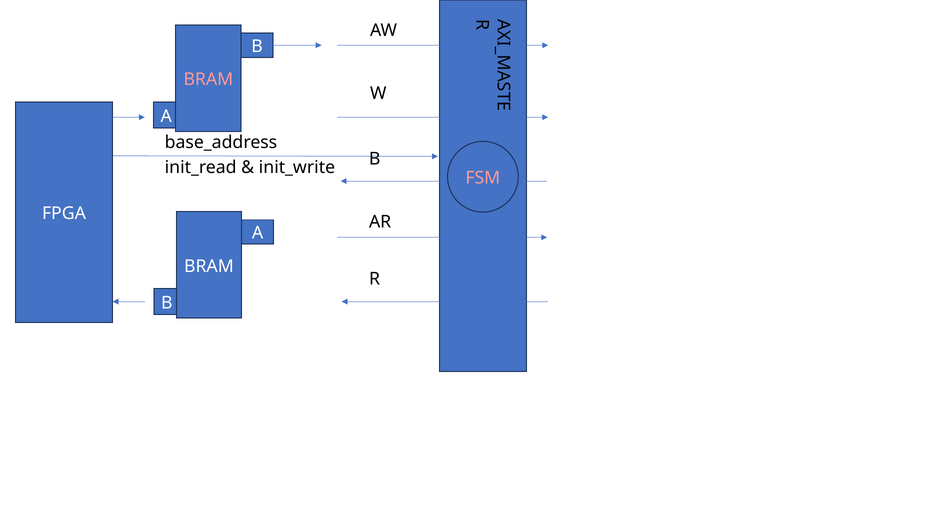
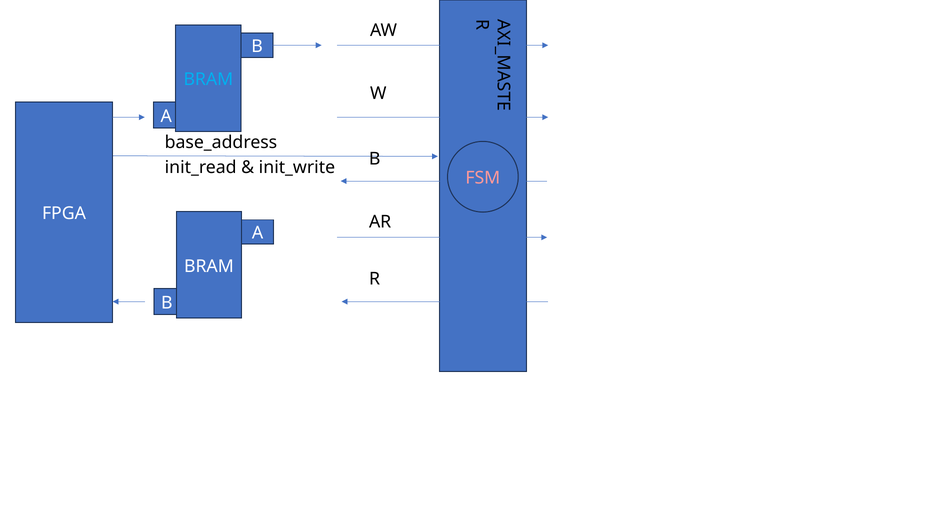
BRAM colour: pink -> light blue (208, 80)
